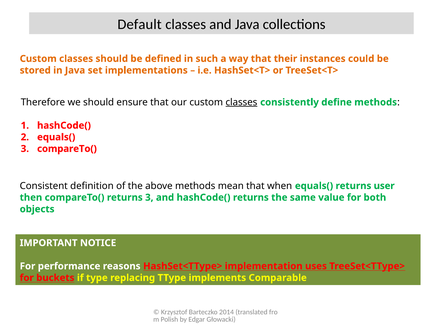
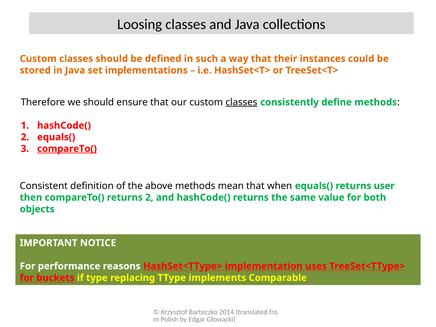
Default: Default -> Loosing (140, 24)
compareTo( underline: none -> present (67, 149)
returns 3: 3 -> 2 (149, 197)
